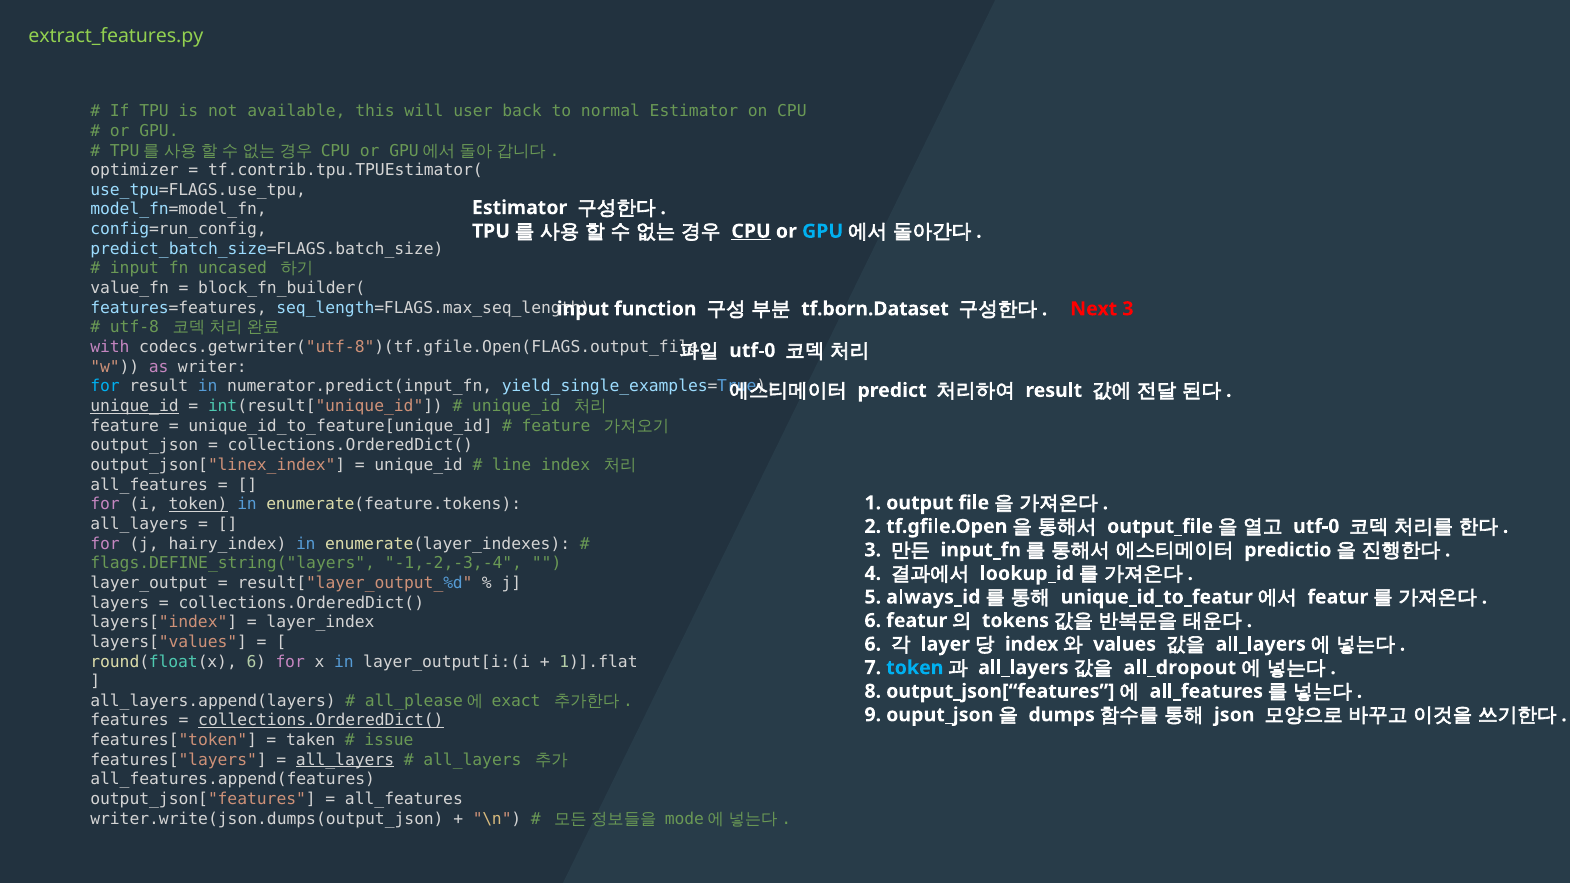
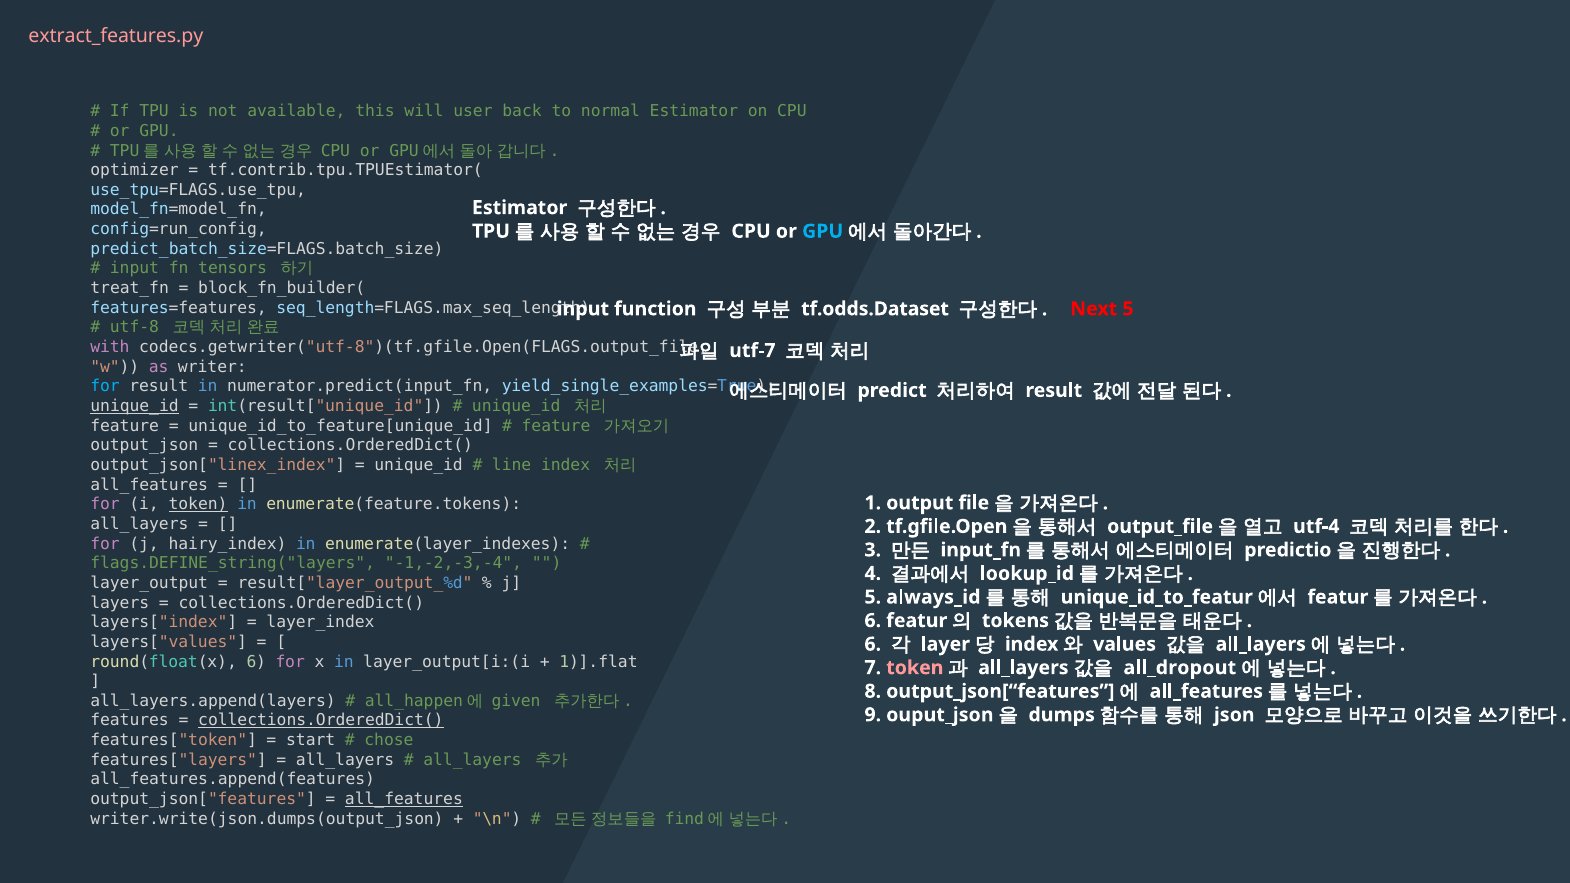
extract_features.py colour: light green -> pink (116, 36)
CPU underline: present -> none (751, 231)
uncased: uncased -> tensors (233, 269)
value_fn: value_fn -> treat_fn (130, 288)
tf.born.Dataset: tf.born.Dataset -> tf.odds.Dataset (875, 309)
Next 3: 3 -> 5 (1128, 309)
utf-0: utf-0 -> utf-7 (752, 351)
utf-0: utf-0 -> utf-4 (1316, 527)
token colour: light blue -> pink (915, 668)
all_please: all_please -> all_happen (414, 701)
exact: exact -> given (516, 701)
taken: taken -> start (311, 740)
issue: issue -> chose (389, 740)
all_layers underline: present -> none (345, 760)
all_features underline: none -> present (404, 799)
mode: mode -> find (684, 819)
